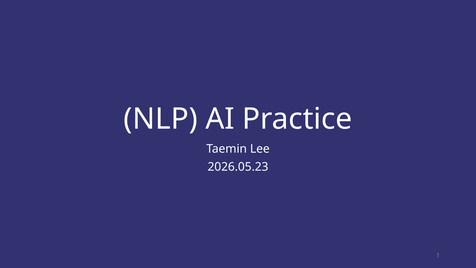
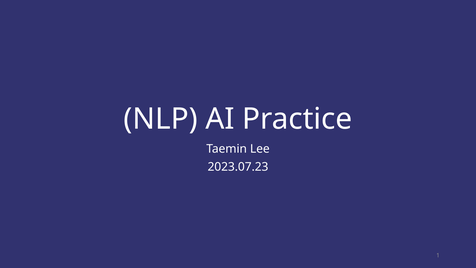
2026.05.23: 2026.05.23 -> 2023.07.23 (238, 167)
